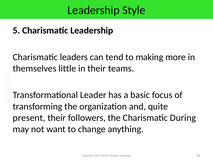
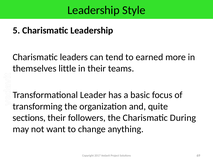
making: making -> earned (149, 57)
present: present -> sections (29, 118)
